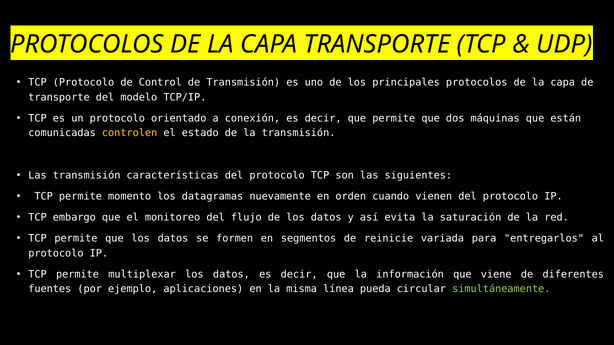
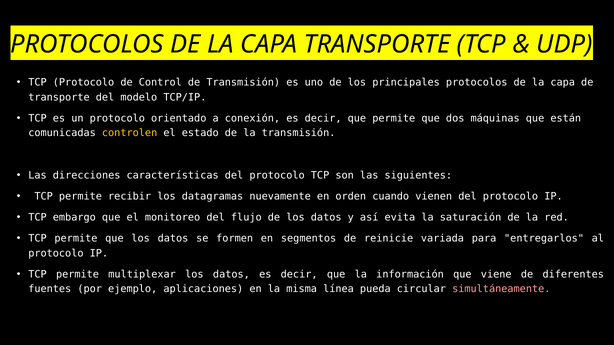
Las transmisión: transmisión -> direcciones (87, 175)
momento: momento -> recibir (130, 197)
simultáneamente colour: light green -> pink (501, 289)
